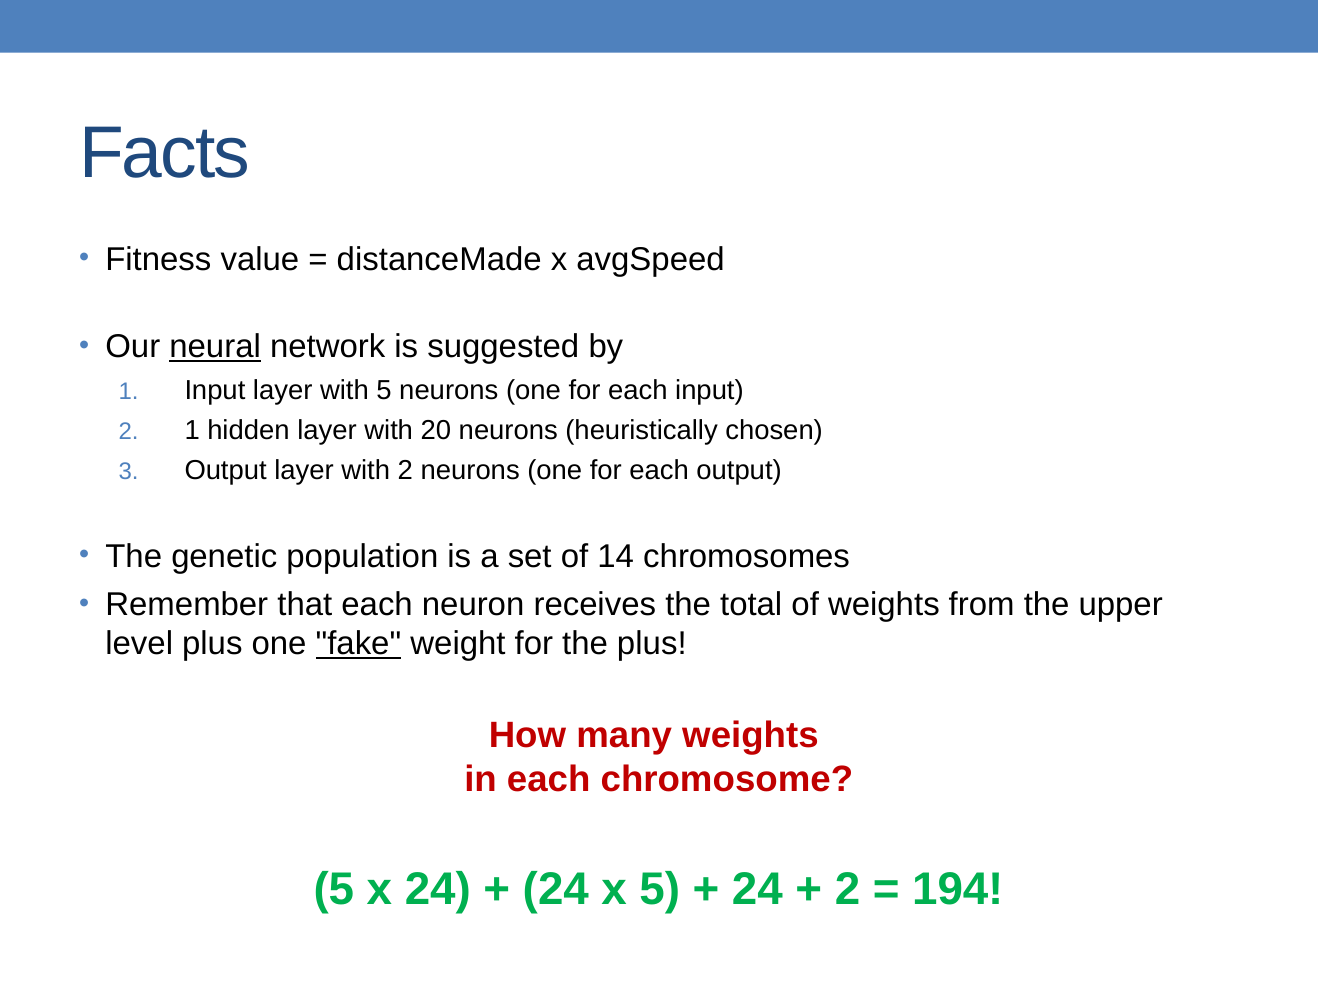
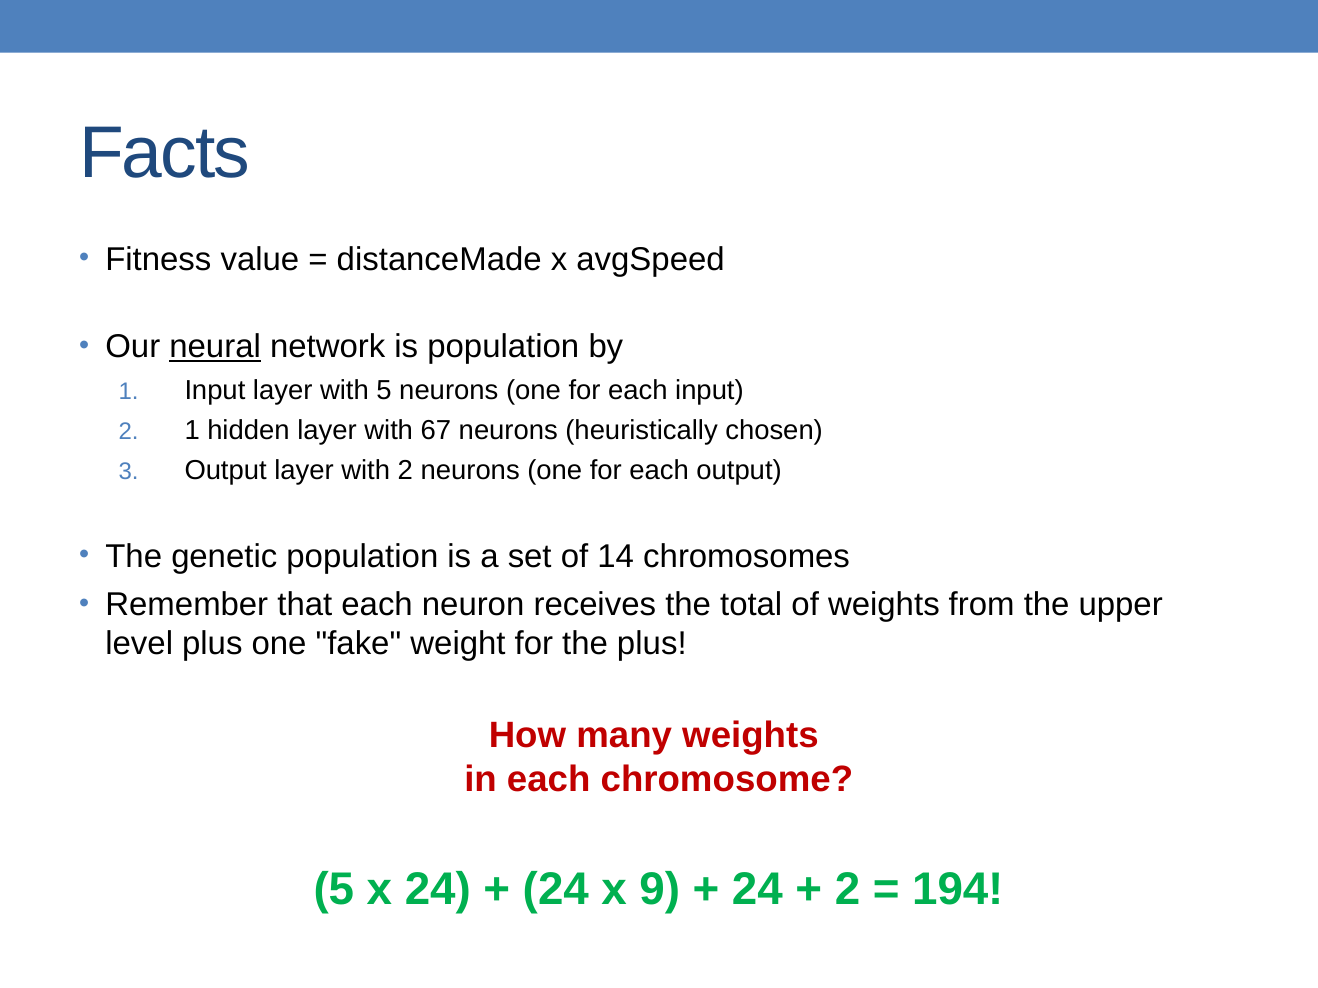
is suggested: suggested -> population (503, 347)
20: 20 -> 67 (436, 431)
fake underline: present -> none (358, 644)
x 5: 5 -> 9 (660, 889)
